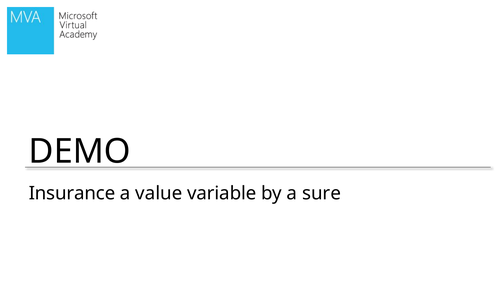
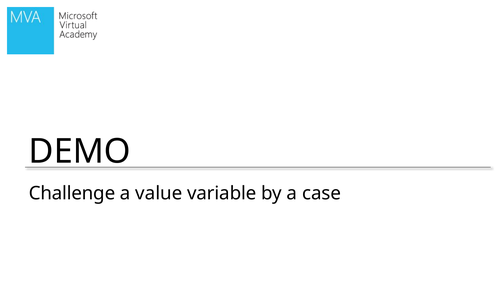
Insurance: Insurance -> Challenge (72, 193)
sure: sure -> case (322, 193)
